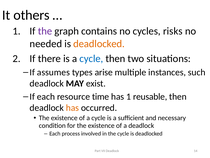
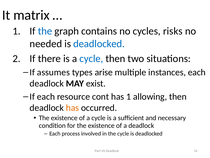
others: others -> matrix (32, 15)
the colour: purple -> blue (45, 31)
deadlocked colour: orange -> blue (99, 44)
instances such: such -> each (197, 72)
time: time -> cont (101, 96)
reusable: reusable -> allowing (150, 96)
